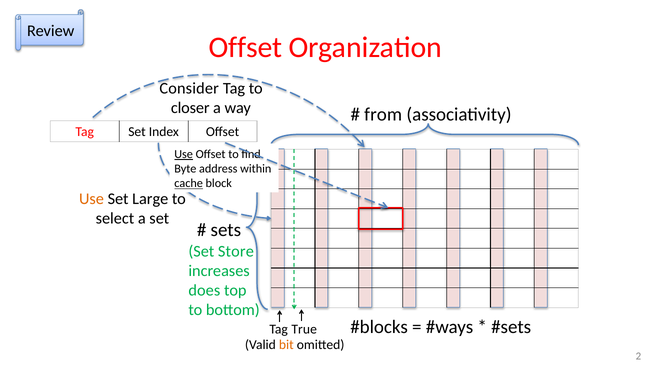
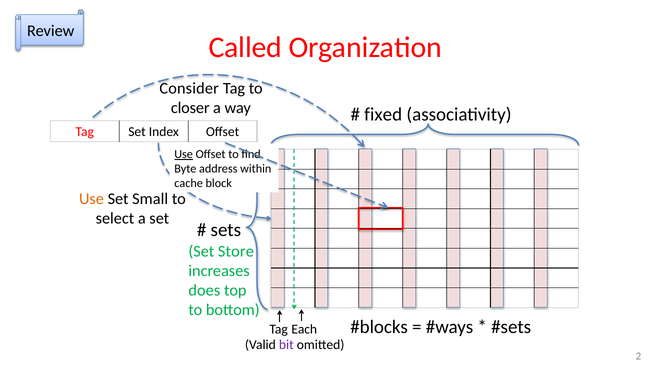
Offset: Offset -> Called (245, 47)
from: from -> fixed (383, 114)
cache underline: present -> none (189, 184)
Large: Large -> Small (150, 199)
True: True -> Each (304, 330)
bit colour: orange -> purple (286, 345)
